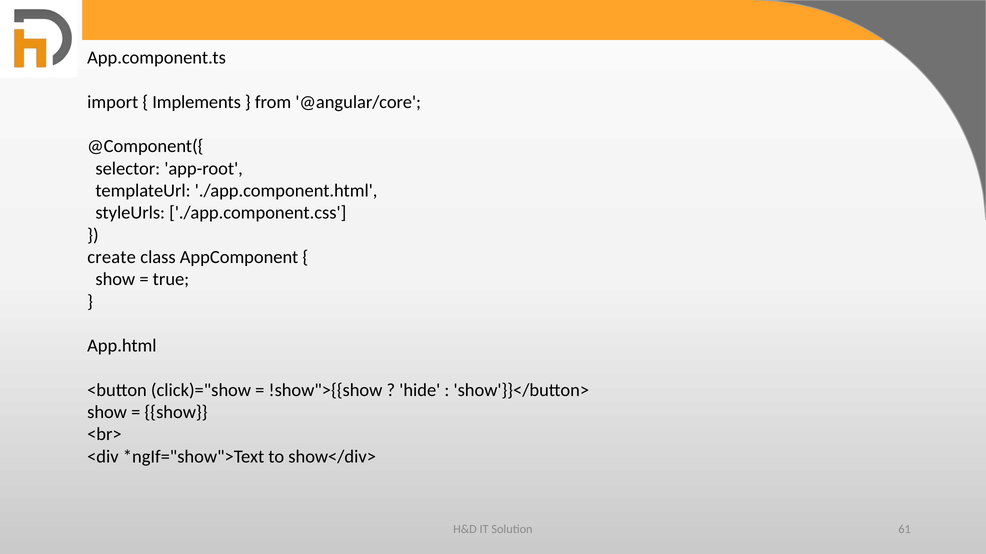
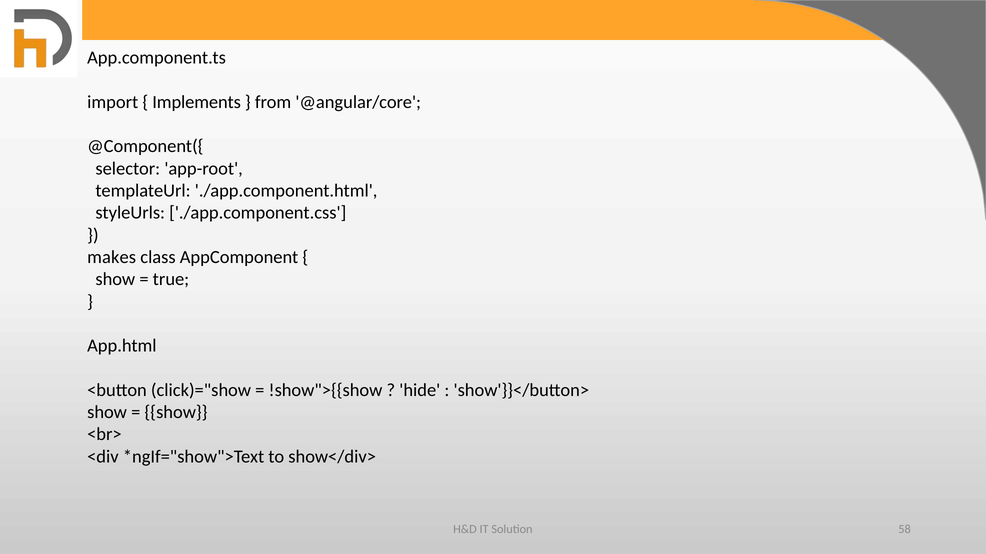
create: create -> makes (112, 257)
61: 61 -> 58 (905, 530)
